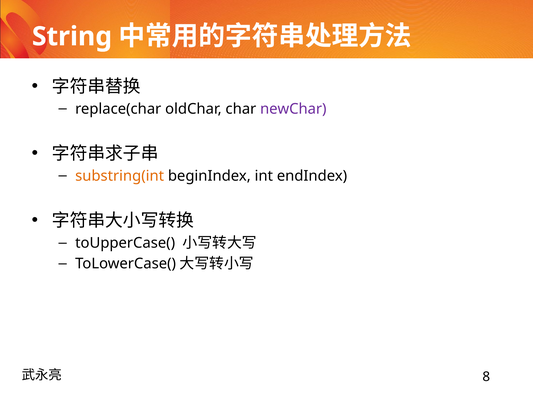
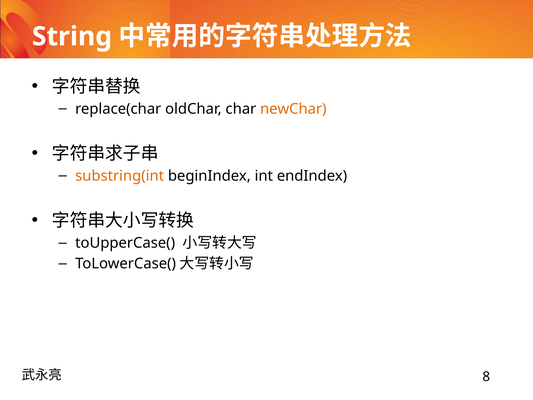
newChar colour: purple -> orange (293, 109)
